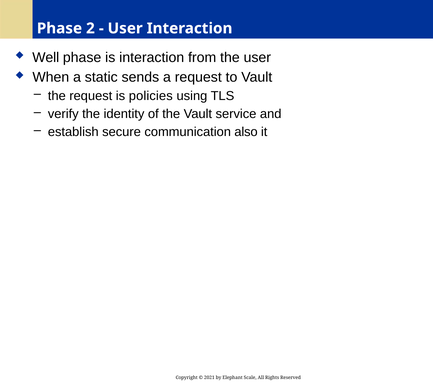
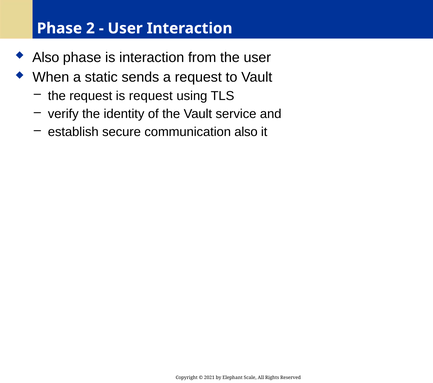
Well: Well -> Also (46, 58)
is policies: policies -> request (151, 96)
